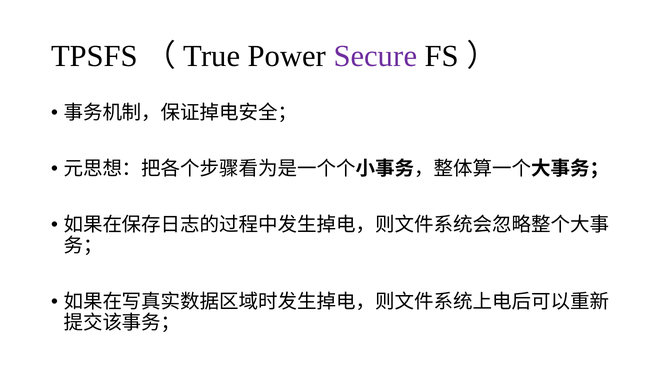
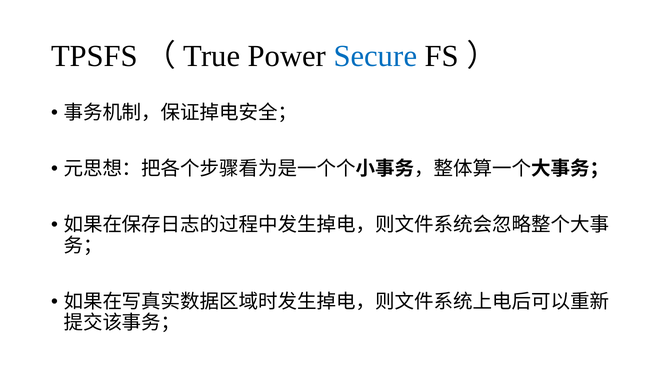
Secure colour: purple -> blue (375, 56)
